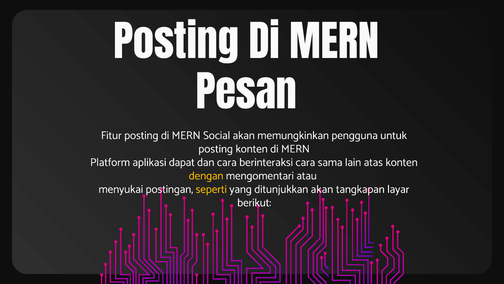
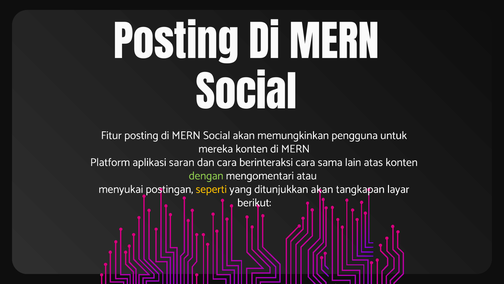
Pesan: Pesan -> Social (246, 95)
posting: posting -> mereka (216, 149)
dapat: dapat -> saran (182, 162)
dengan colour: yellow -> light green (206, 175)
